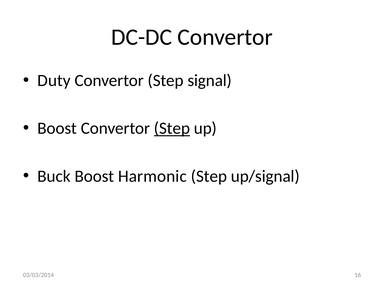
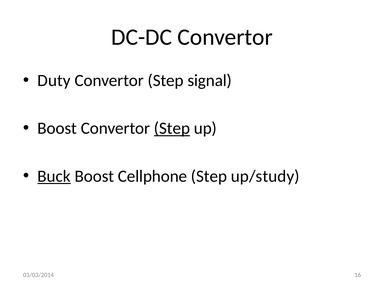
Buck underline: none -> present (54, 176)
Harmonic: Harmonic -> Cellphone (153, 176)
up/signal: up/signal -> up/study (265, 176)
